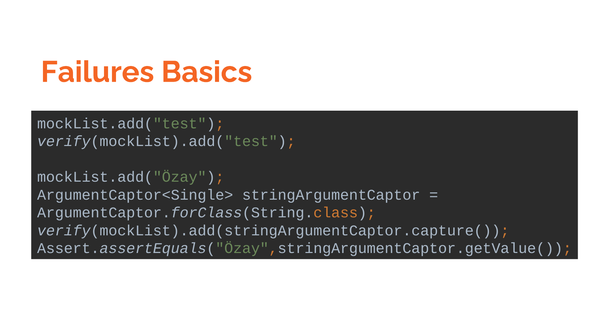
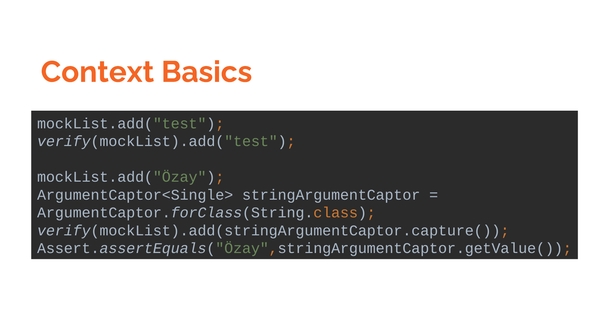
Failures: Failures -> Context (97, 72)
